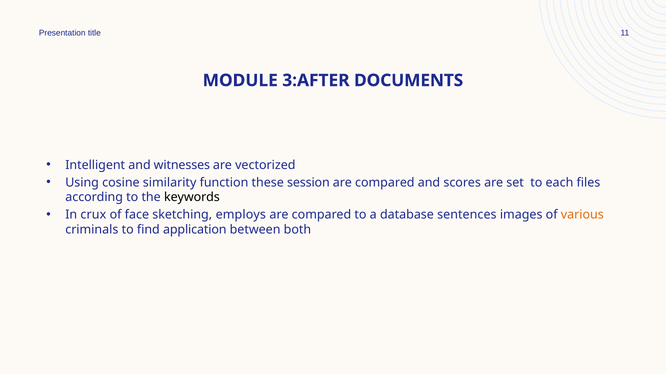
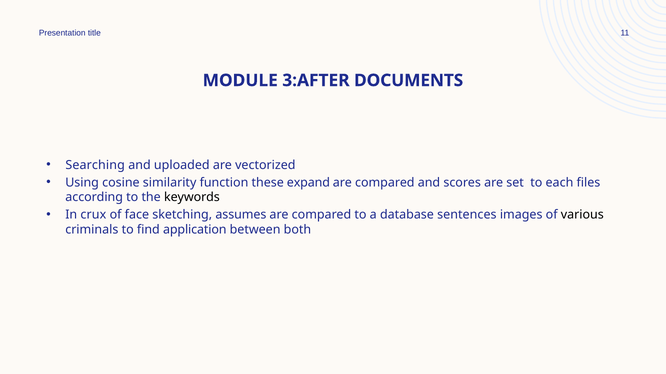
Intelligent: Intelligent -> Searching (95, 165)
witnesses: witnesses -> uploaded (182, 165)
session: session -> expand (308, 183)
employs: employs -> assumes (241, 215)
various colour: orange -> black (582, 215)
